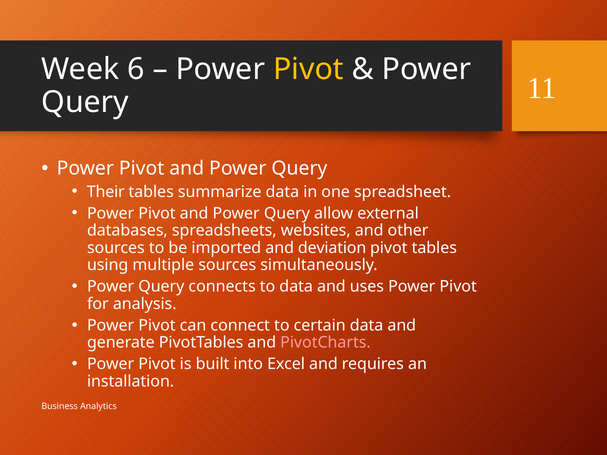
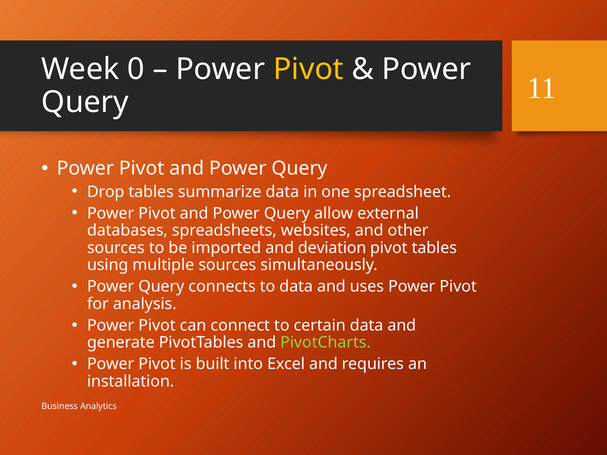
6: 6 -> 0 (136, 69)
Their: Their -> Drop (106, 192)
PivotCharts colour: pink -> light green (325, 343)
